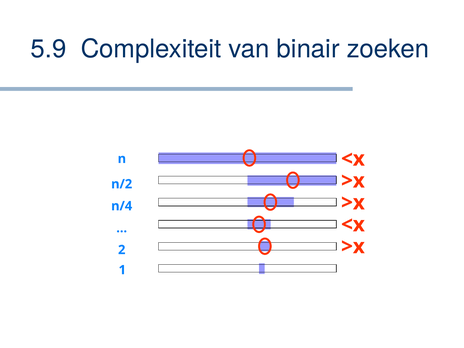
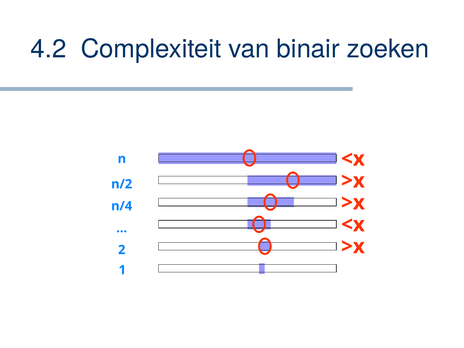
5.9: 5.9 -> 4.2 (49, 49)
